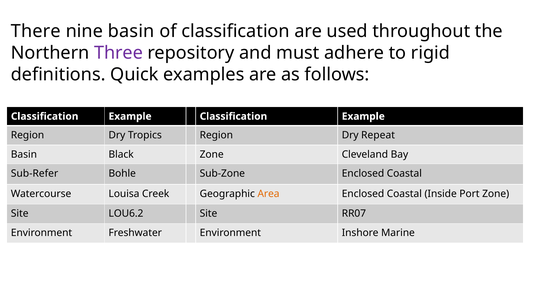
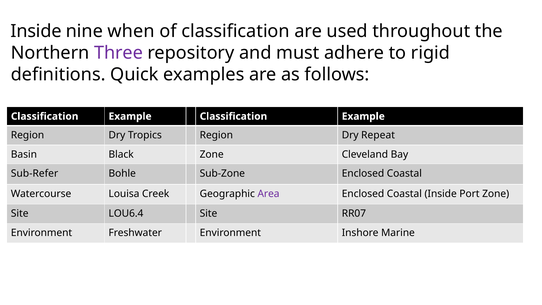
There: There -> Inside (36, 31)
nine basin: basin -> when (131, 31)
Area colour: orange -> purple (269, 194)
LOU6.2: LOU6.2 -> LOU6.4 (126, 214)
